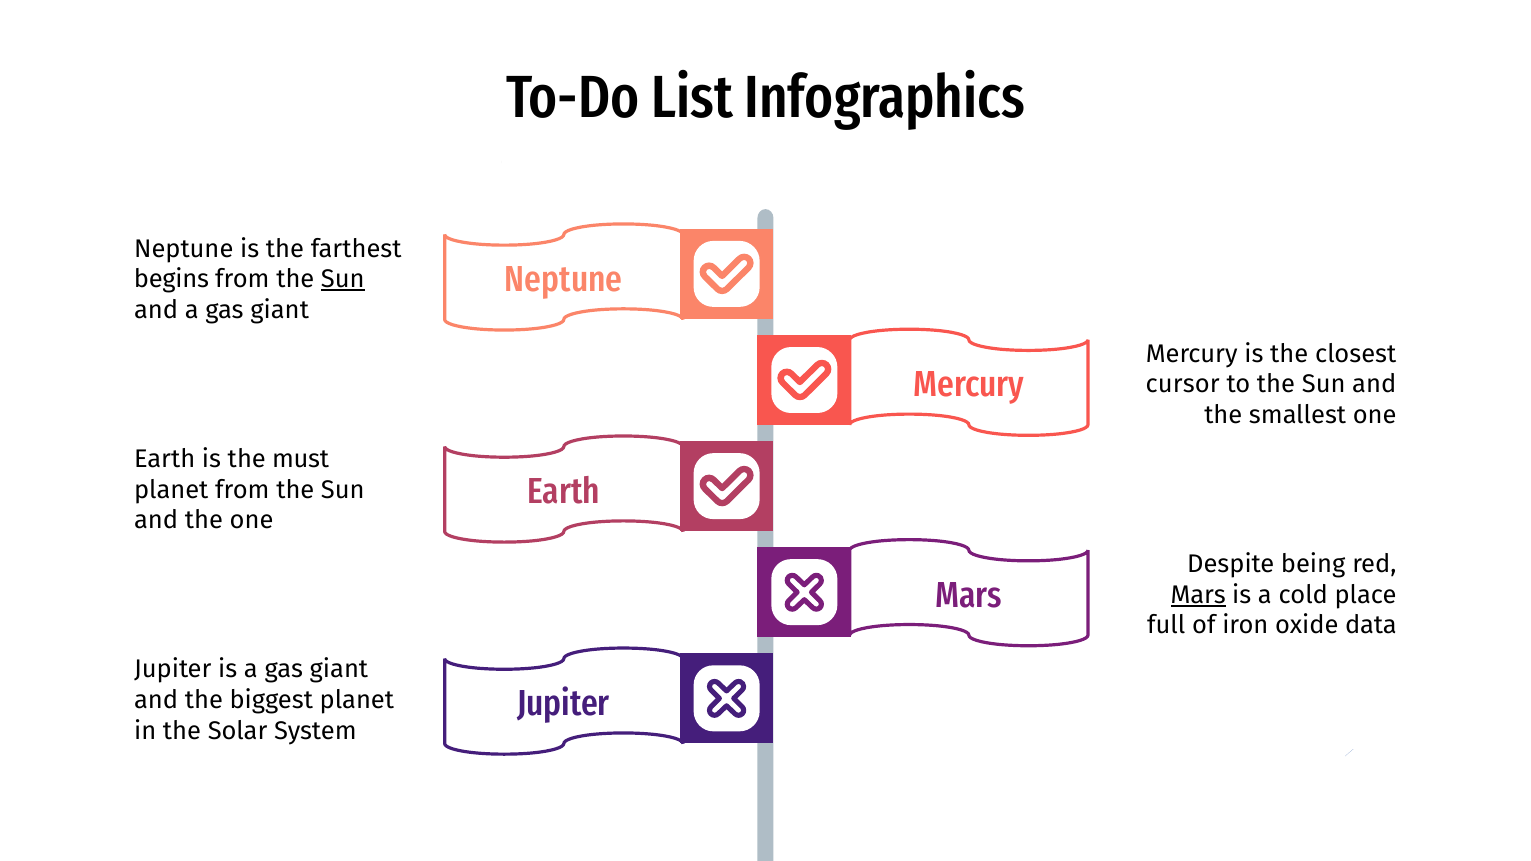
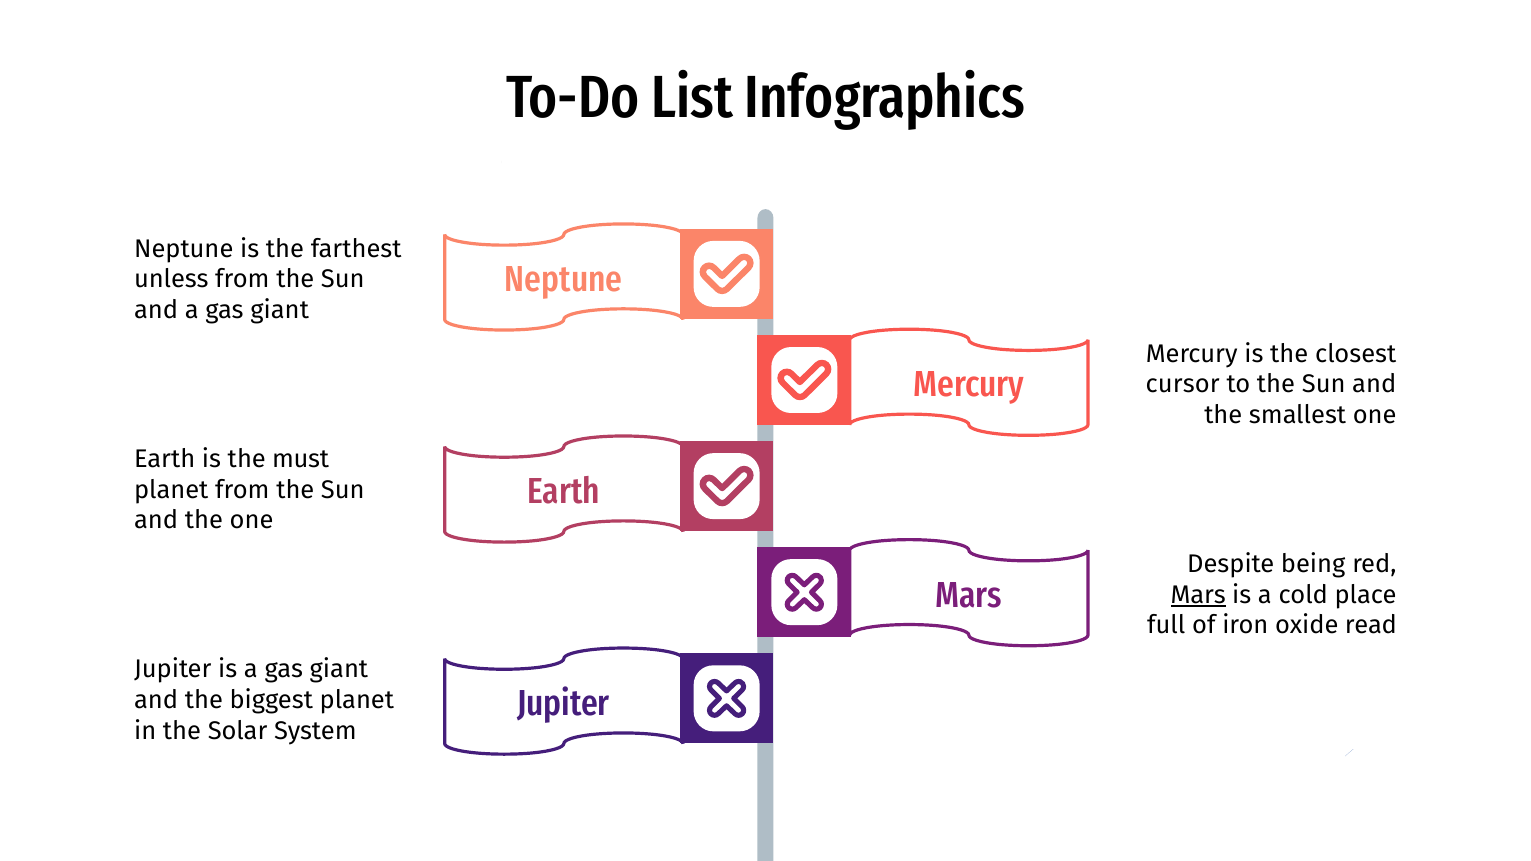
begins: begins -> unless (171, 279)
Sun underline: present -> none (343, 279)
data: data -> read (1371, 626)
